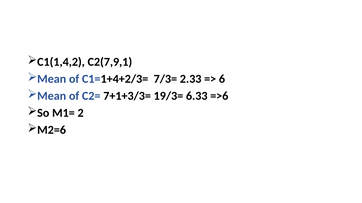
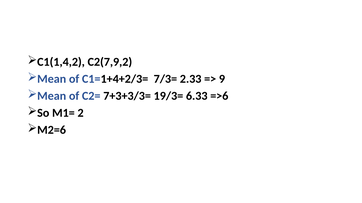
C2(7,9,1: C2(7,9,1 -> C2(7,9,2 (110, 62)
6: 6 -> 9 (222, 79)
7+1+3/3=: 7+1+3/3= -> 7+3+3/3= (127, 96)
